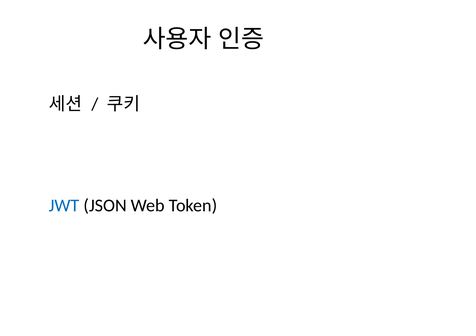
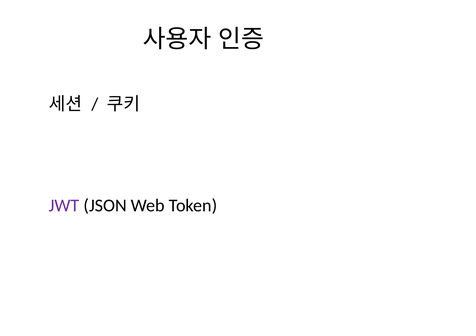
JWT colour: blue -> purple (64, 206)
